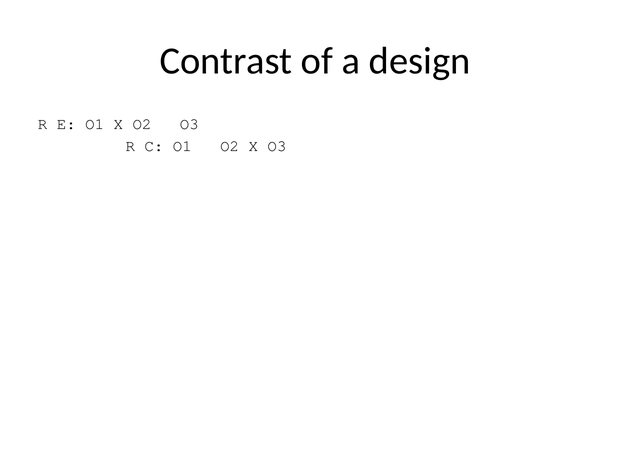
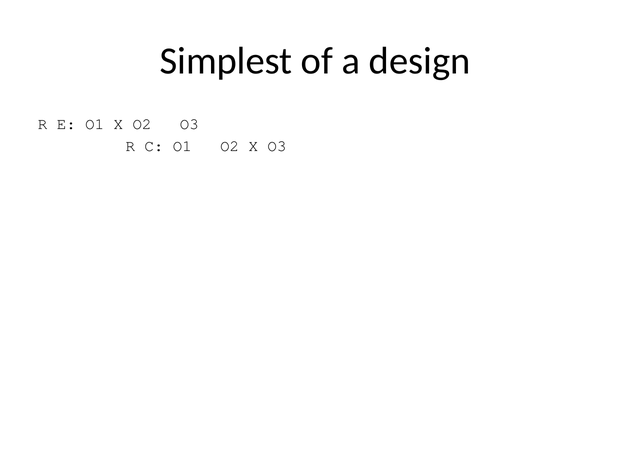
Contrast: Contrast -> Simplest (226, 61)
